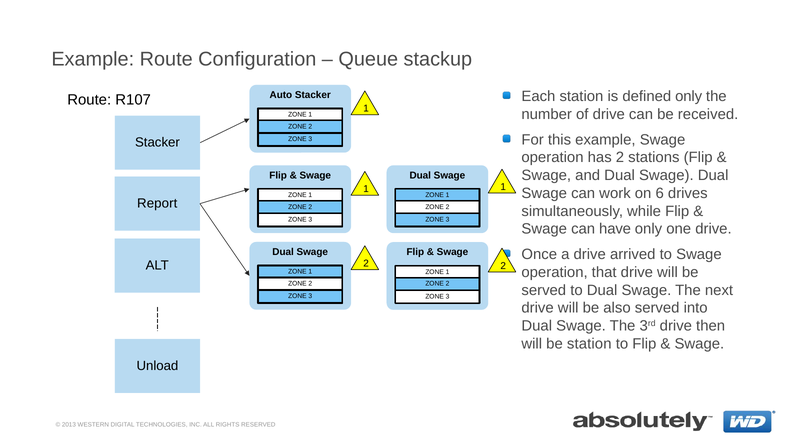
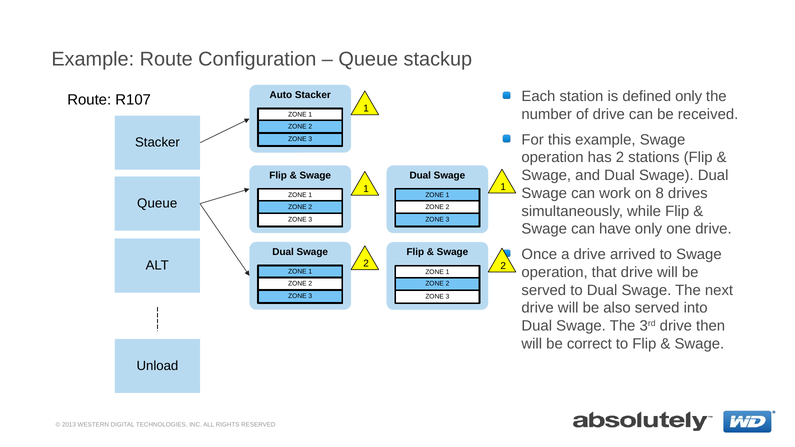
6: 6 -> 8 (660, 193)
Report: Report -> Queue (157, 204)
be station: station -> correct (589, 344)
